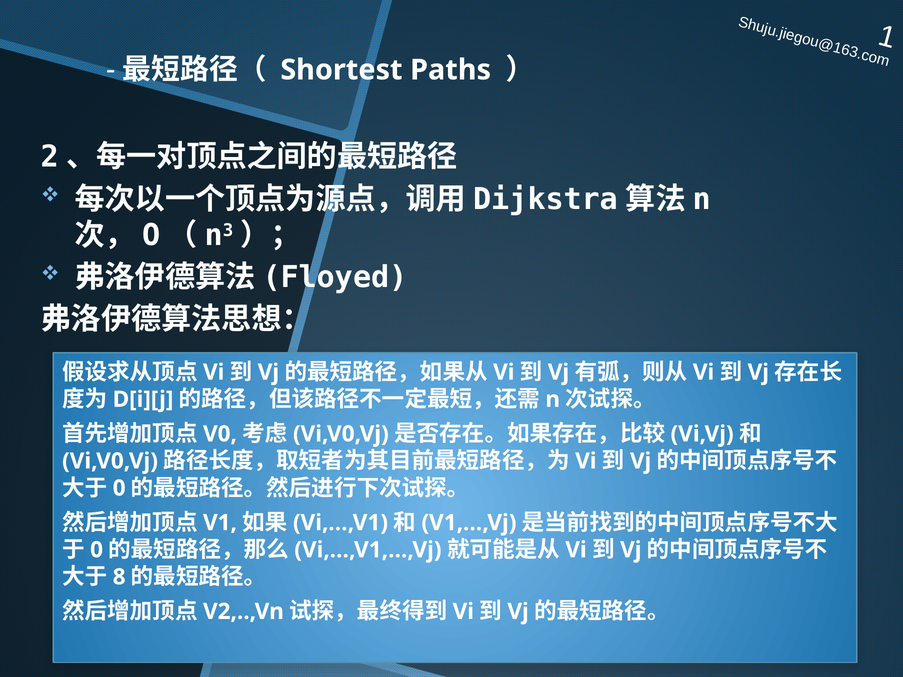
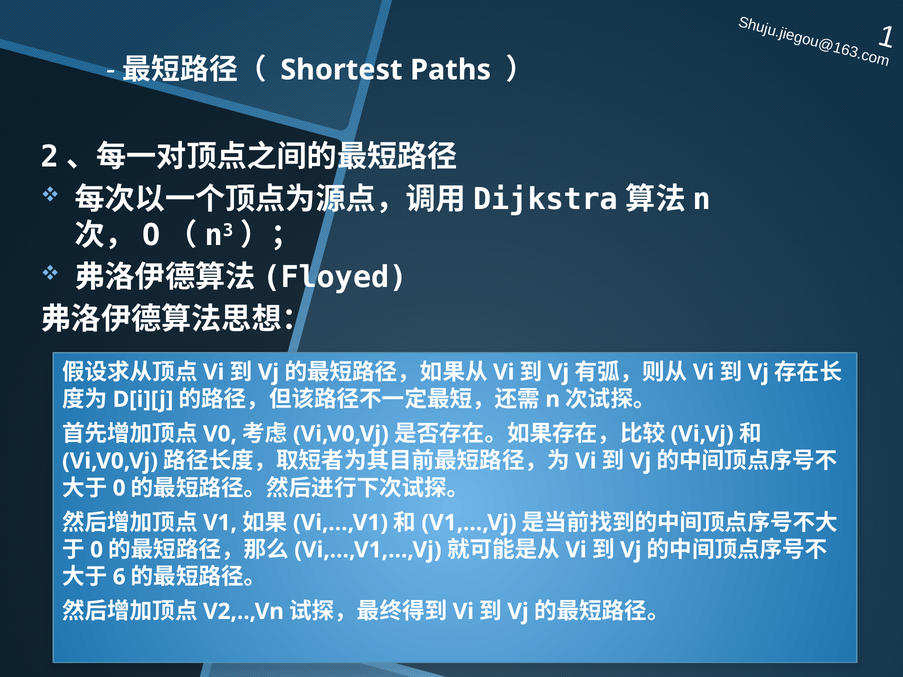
8: 8 -> 6 (119, 577)
